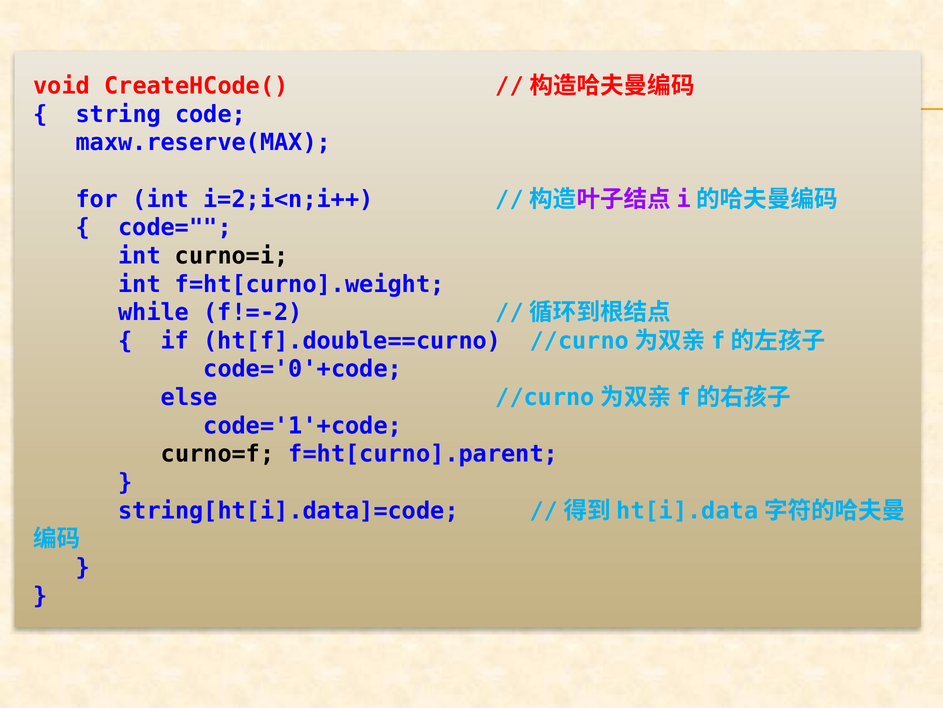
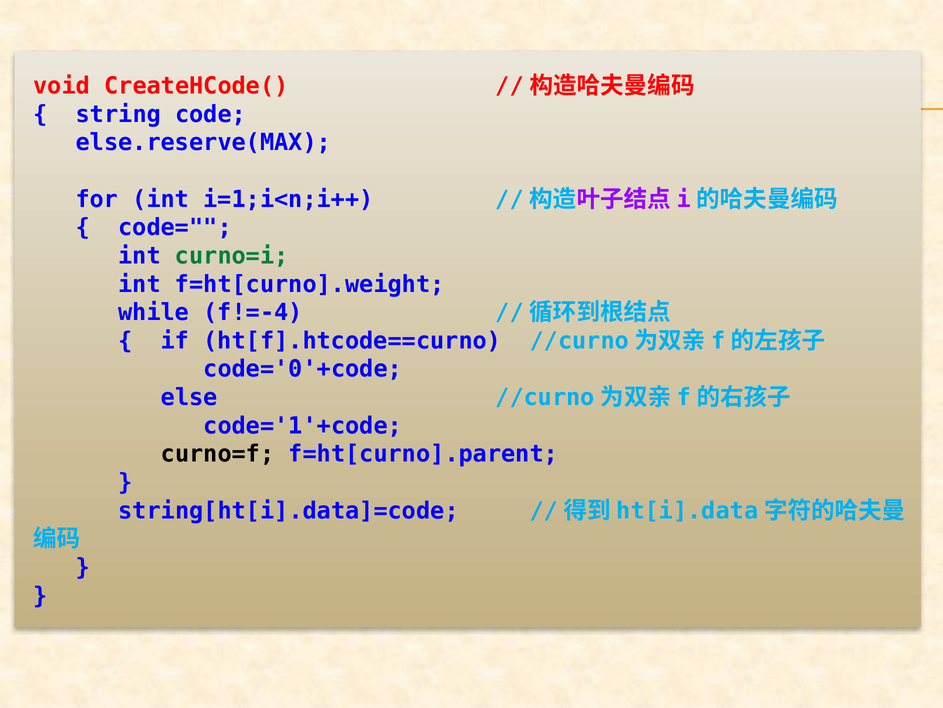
maxw.reserve(MAX: maxw.reserve(MAX -> else.reserve(MAX (203, 142)
i=2;i<n;i++: i=2;i<n;i++ -> i=1;i<n;i++ (288, 199)
curno=i colour: black -> green (232, 256)
f!=-2: f!=-2 -> f!=-4 (253, 312)
ht[f].double==curno: ht[f].double==curno -> ht[f].htcode==curno (352, 340)
